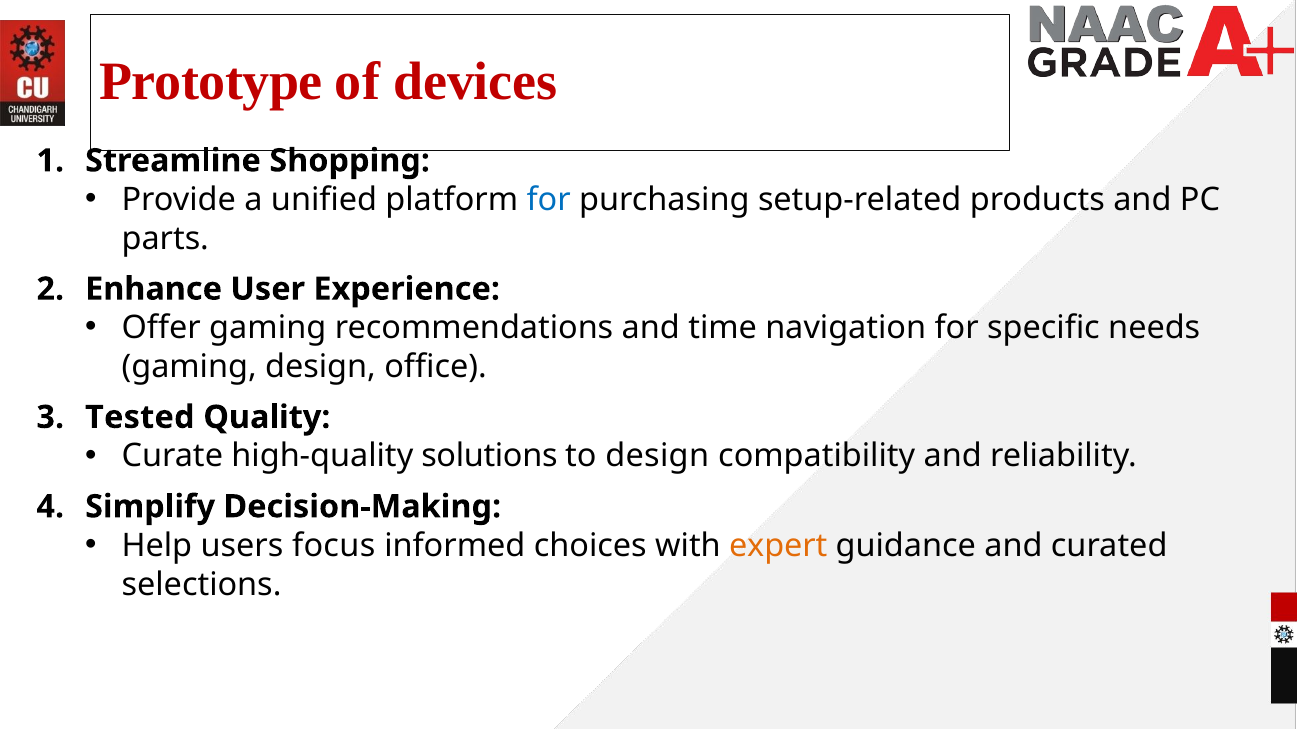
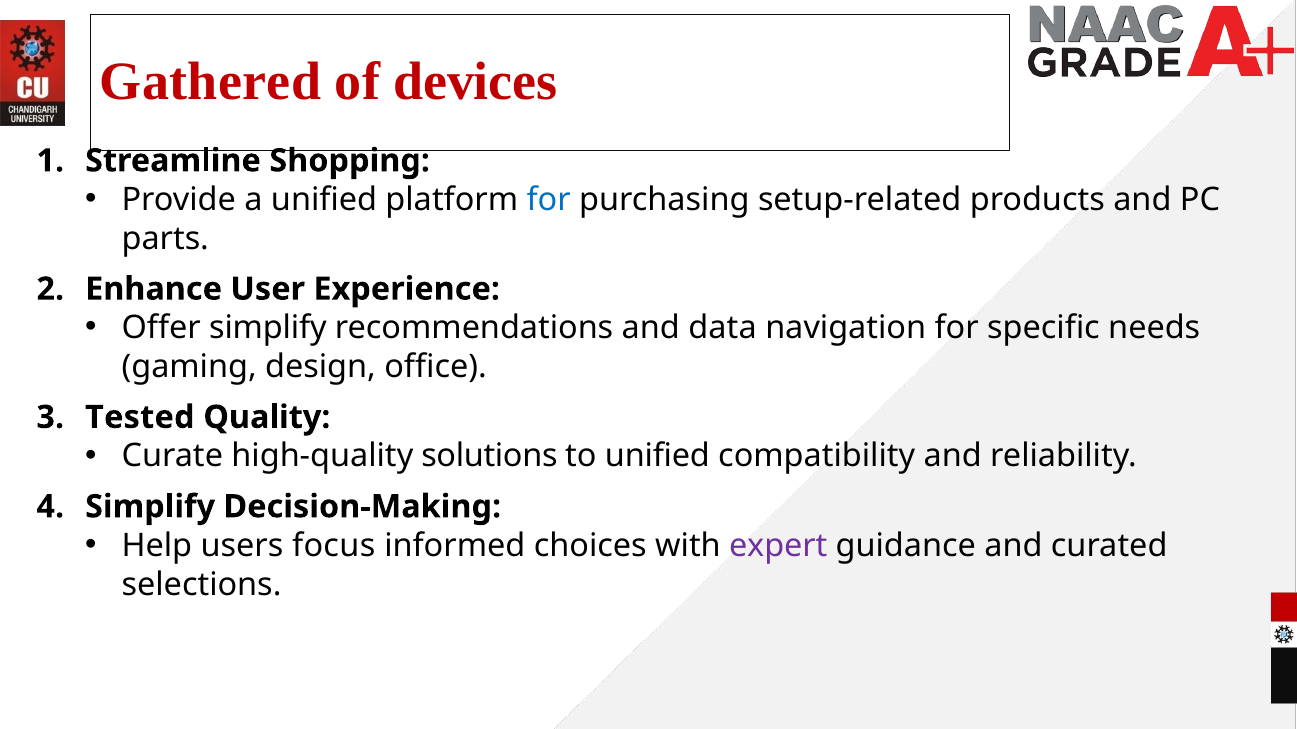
Prototype: Prototype -> Gathered (211, 82)
Offer gaming: gaming -> simplify (268, 328)
time: time -> data (723, 328)
to design: design -> unified (657, 456)
expert colour: orange -> purple (778, 546)
